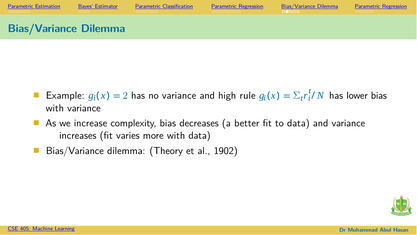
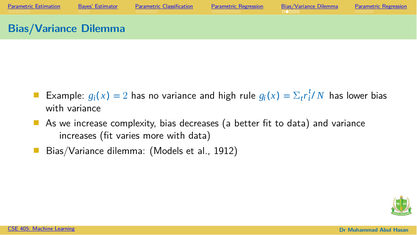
Theory: Theory -> Models (166, 150)
1902: 1902 -> 1912 (226, 150)
